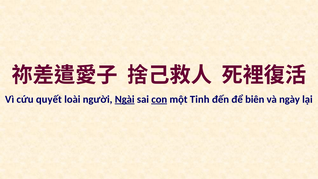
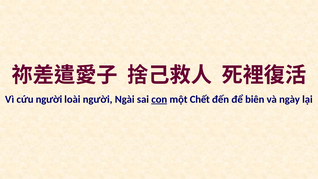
cứu quyết: quyết -> người (49, 99)
Ngài underline: present -> none (125, 99)
Tinh: Tinh -> Chết (200, 99)
